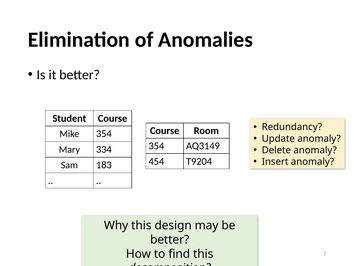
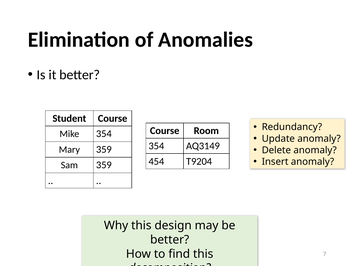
Mary 334: 334 -> 359 (104, 149)
Sam 183: 183 -> 359 (104, 165)
